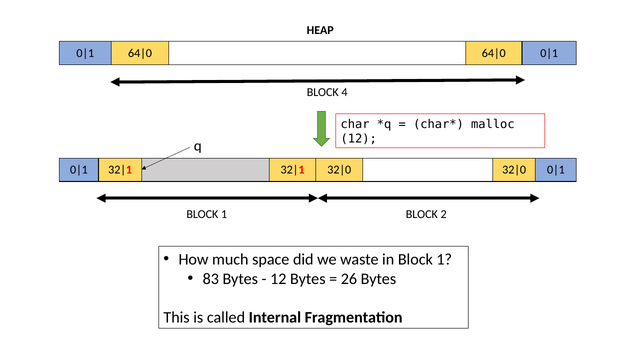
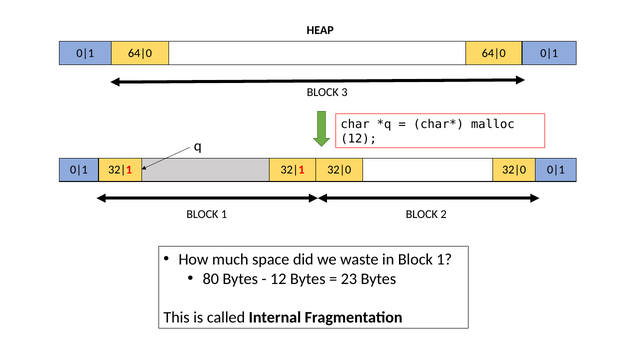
4: 4 -> 3 (345, 93)
83: 83 -> 80 (211, 279)
26: 26 -> 23 (349, 279)
